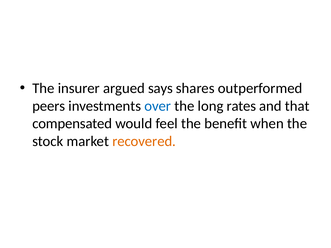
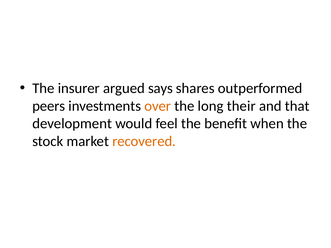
over colour: blue -> orange (158, 106)
rates: rates -> their (241, 106)
compensated: compensated -> development (72, 124)
